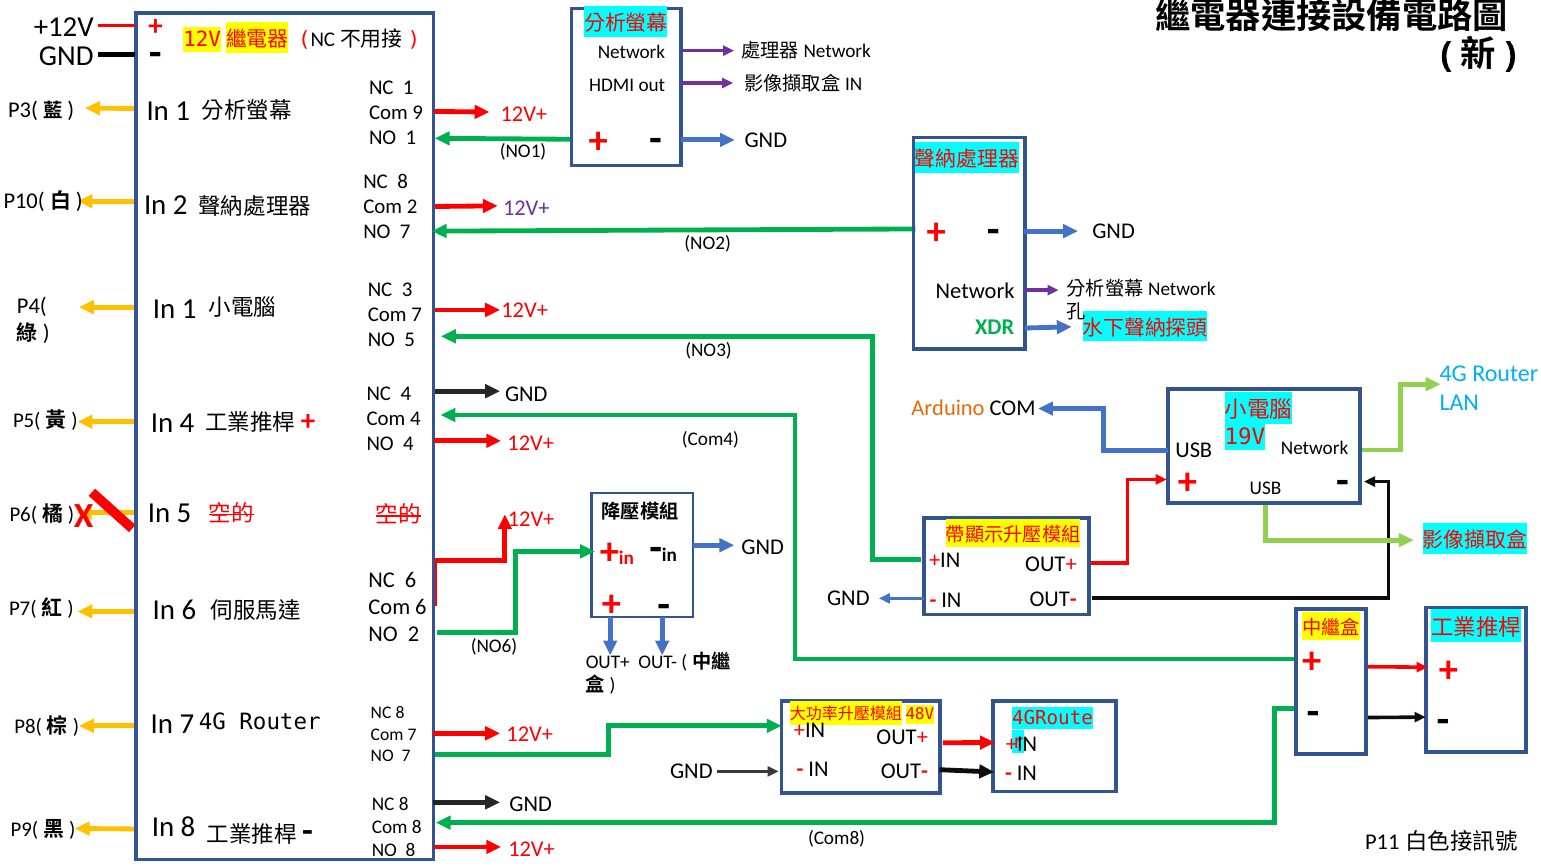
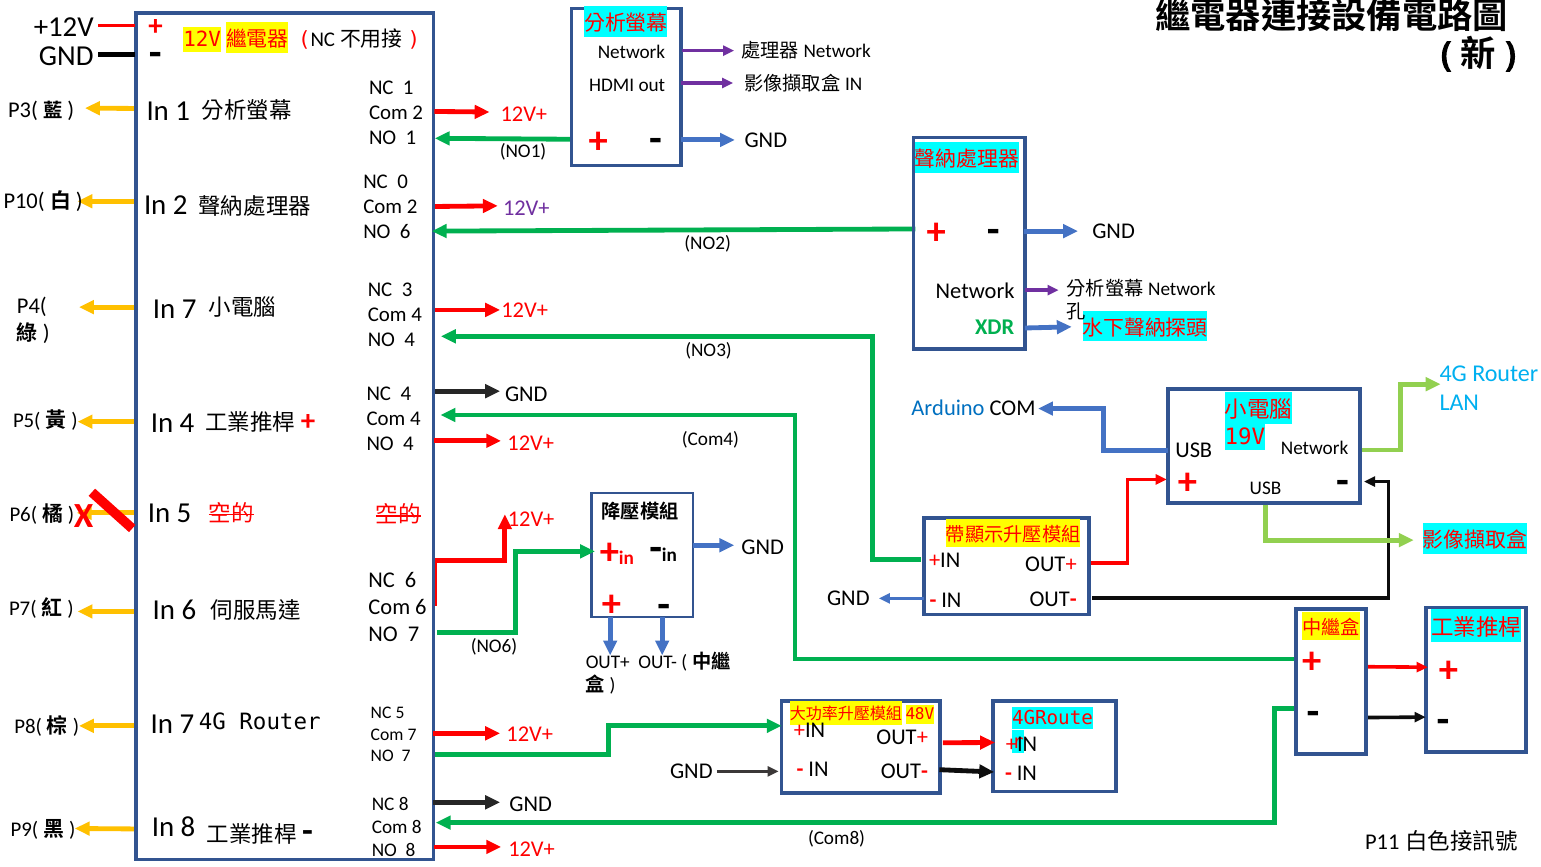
9: 9 -> 2 (418, 113)
8: 8 -> 0 (403, 182)
7: 7 -> 6 (405, 232)
1: 1 -> 7 (189, 309)
7: 7 -> 4 (417, 314)
5: 5 -> 4 (410, 339)
Arduino colour: orange -> blue (948, 408)
2: 2 -> 7 (414, 633)
8: 8 -> 5 (400, 713)
